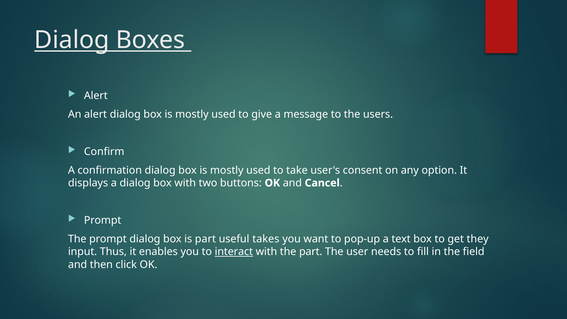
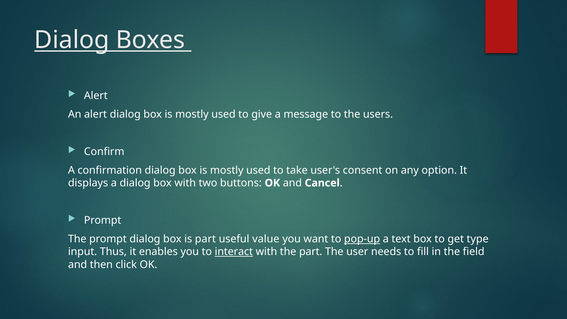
takes: takes -> value (266, 239)
pop-up underline: none -> present (362, 239)
they: they -> type (478, 239)
